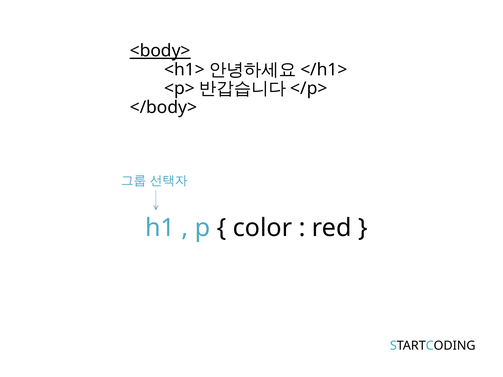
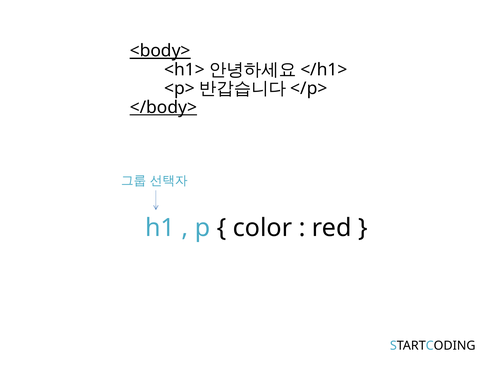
</body> underline: none -> present (163, 107)
